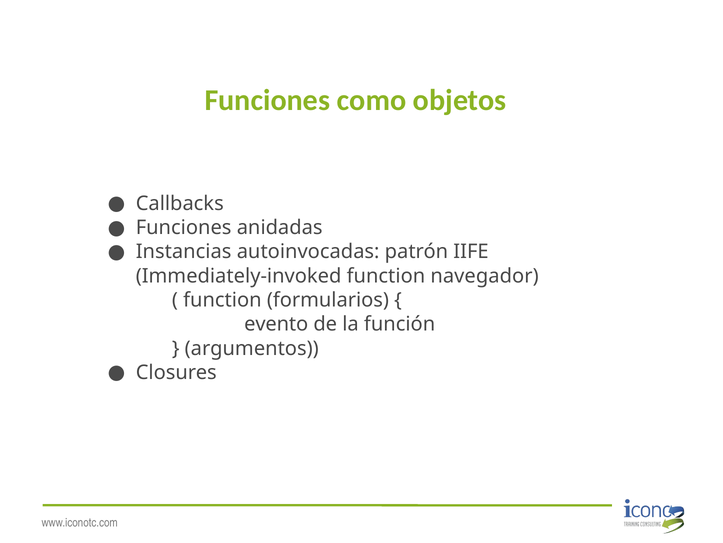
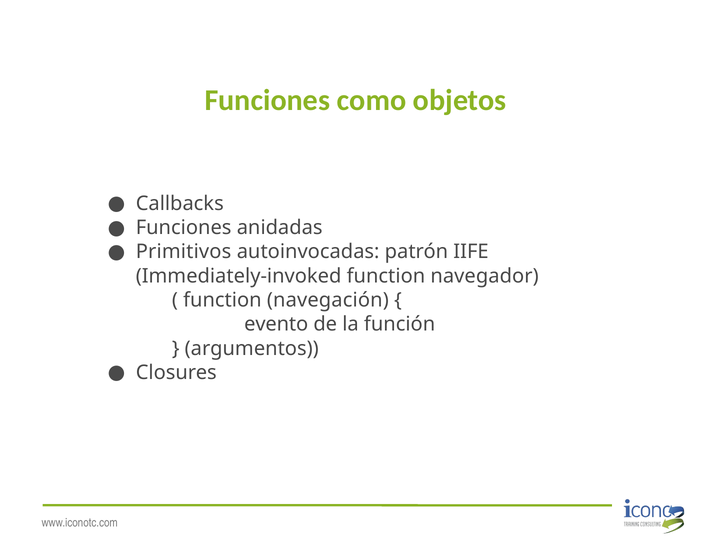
Instancias: Instancias -> Primitivos (184, 251)
formularios: formularios -> navegación (328, 300)
